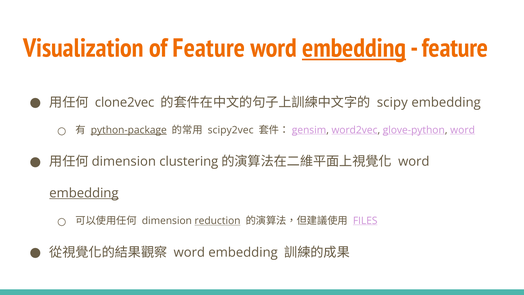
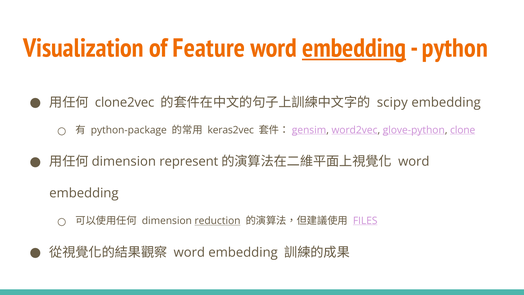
feature: feature -> python (455, 48)
python-package underline: present -> none (129, 130)
scipy2vec: scipy2vec -> keras2vec (231, 130)
glove-python word: word -> clone (463, 130)
clustering: clustering -> represent (189, 162)
embedding underline: present -> none (84, 193)
